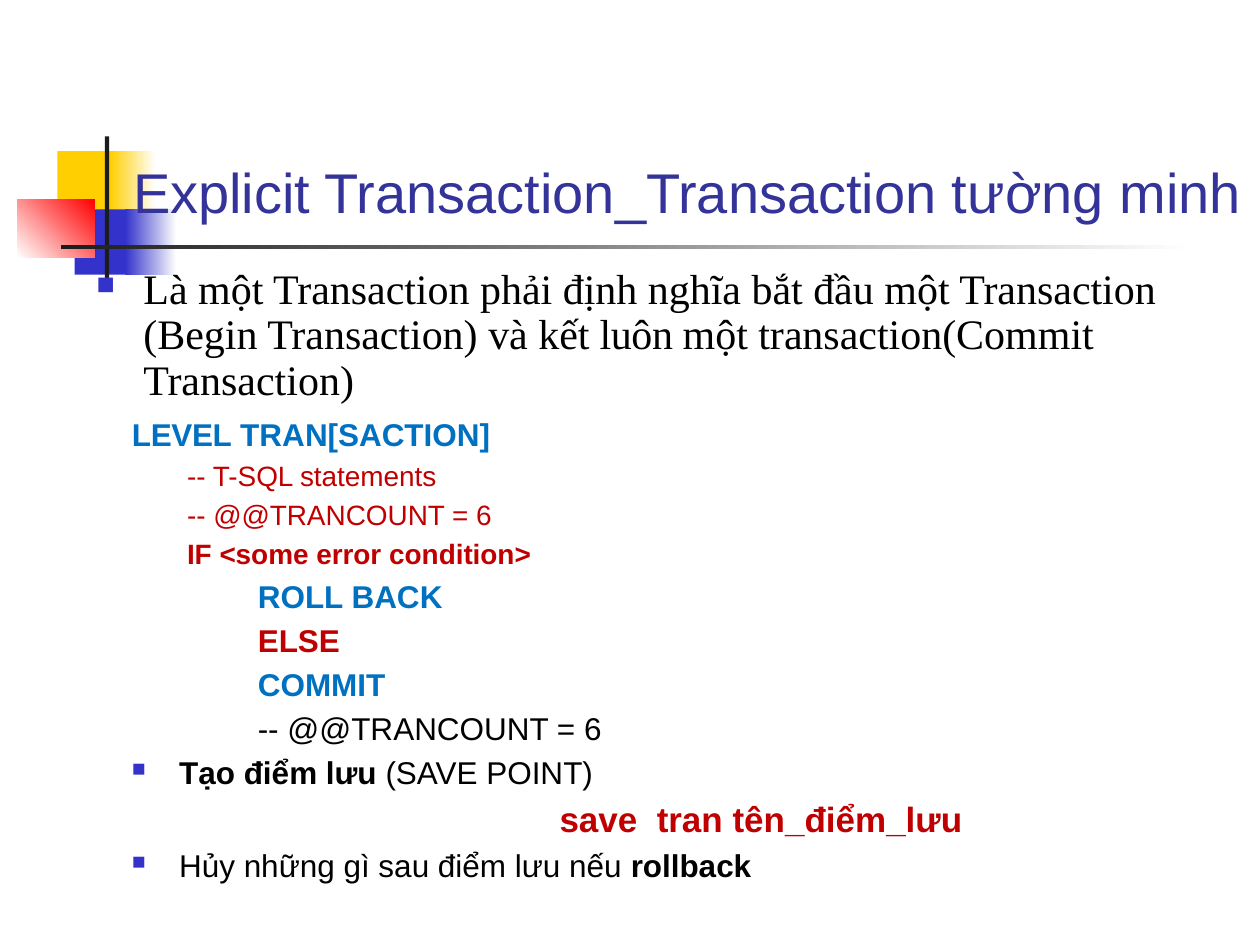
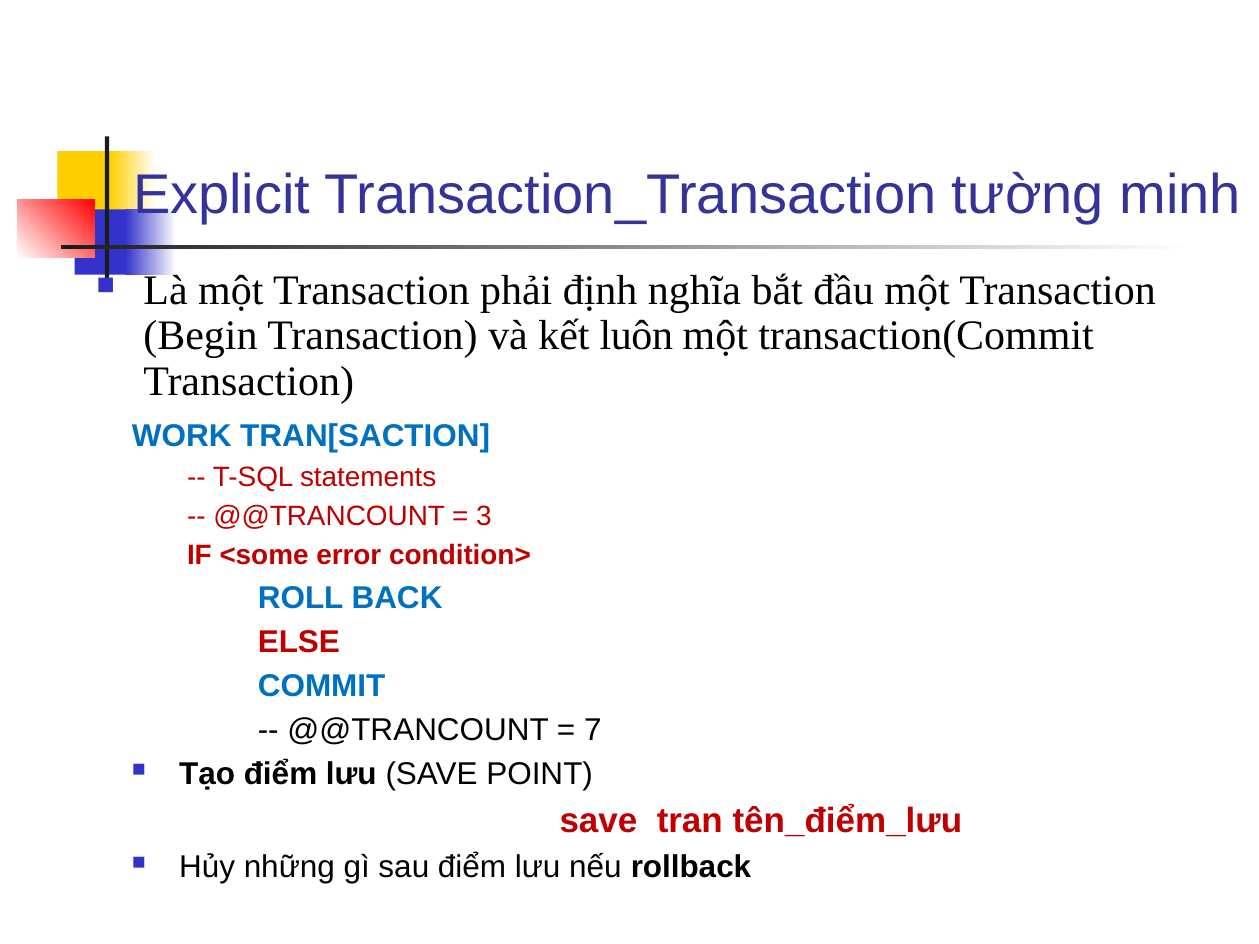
LEVEL: LEVEL -> WORK (182, 436)
6: 6 -> 3 (484, 517)
6: 6 -> 7 (593, 730)
